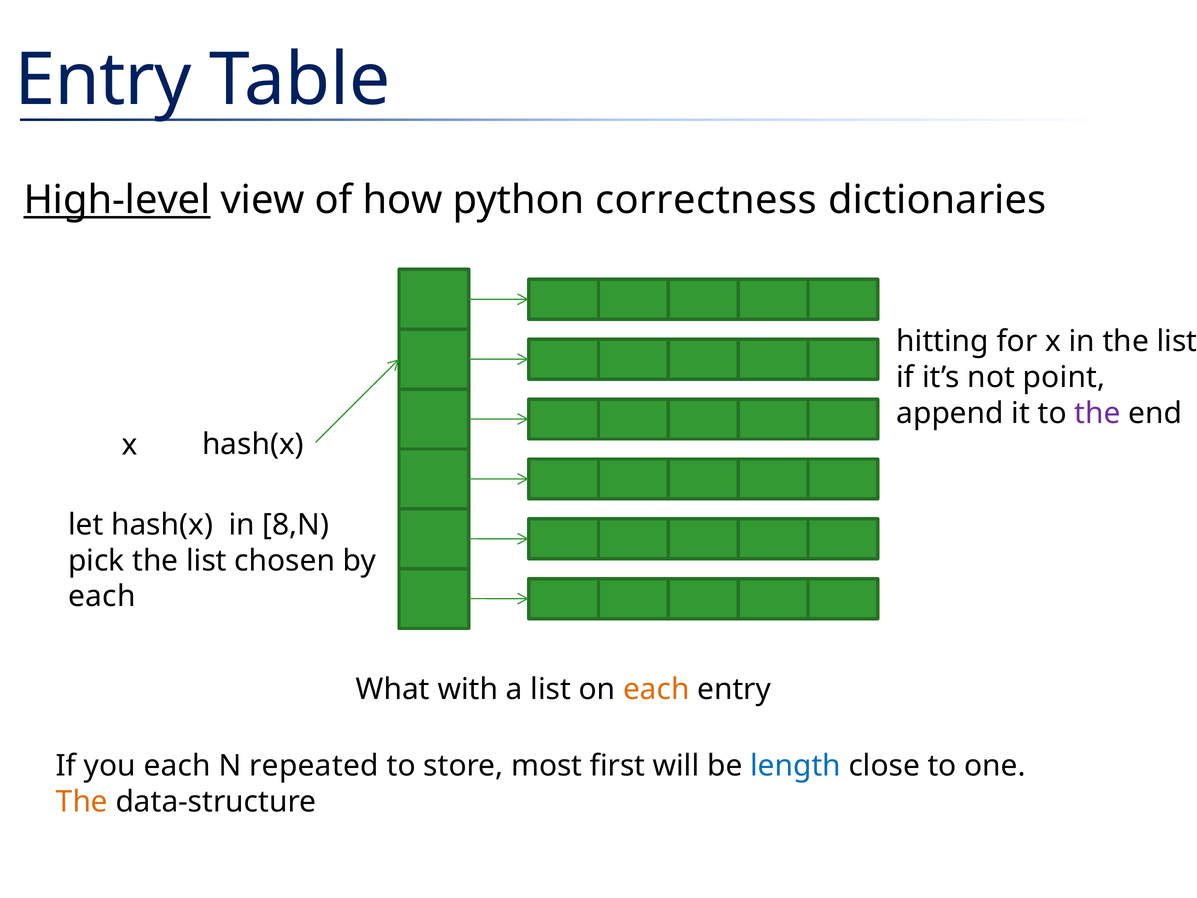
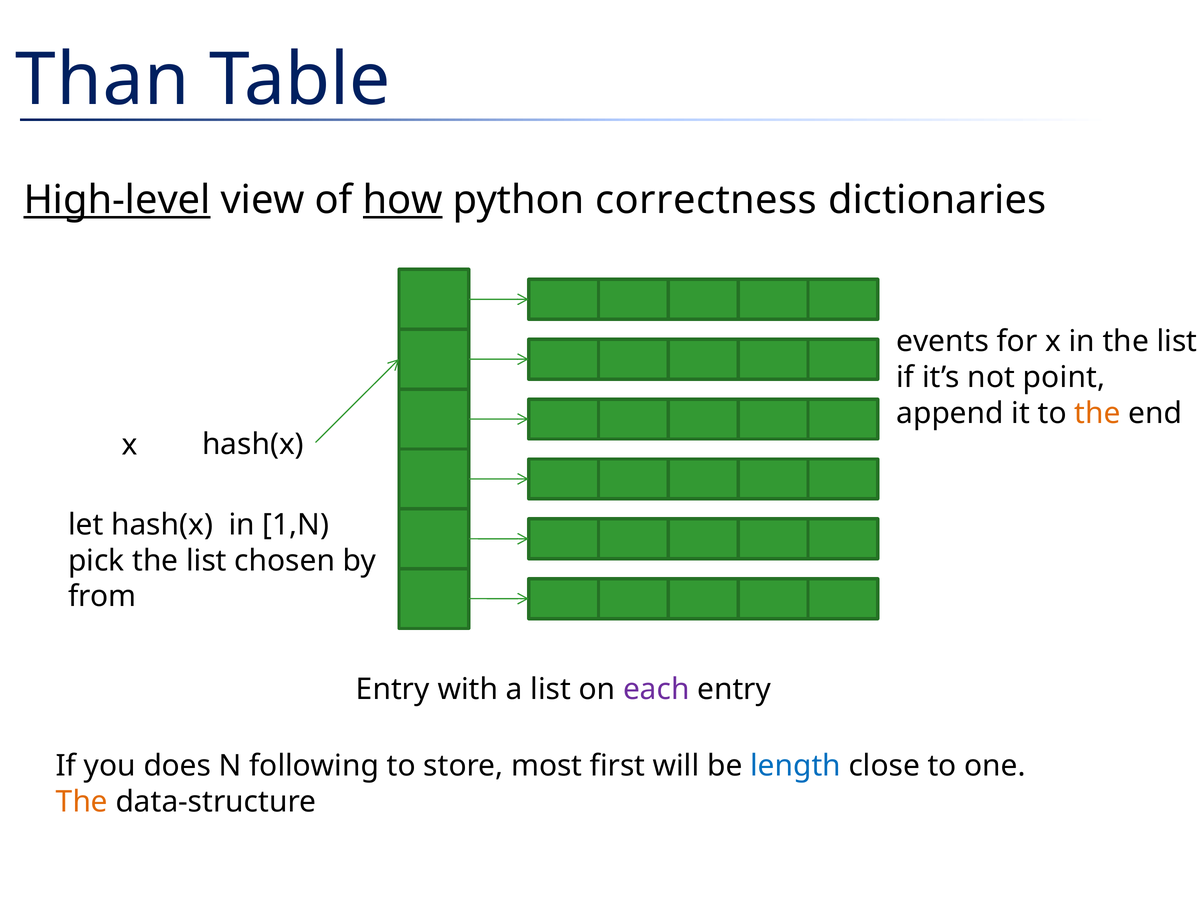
Entry: Entry -> Than (102, 80)
how underline: none -> present (403, 200)
hitting: hitting -> events (943, 341)
the colour: purple -> orange (1097, 413)
8,N: 8,N -> 1,N (296, 525)
each: each -> from (102, 596)
What: What -> Entry (393, 689)
each colour: orange -> purple (656, 689)
you each: each -> does (177, 766)
repeated: repeated -> following (314, 766)
